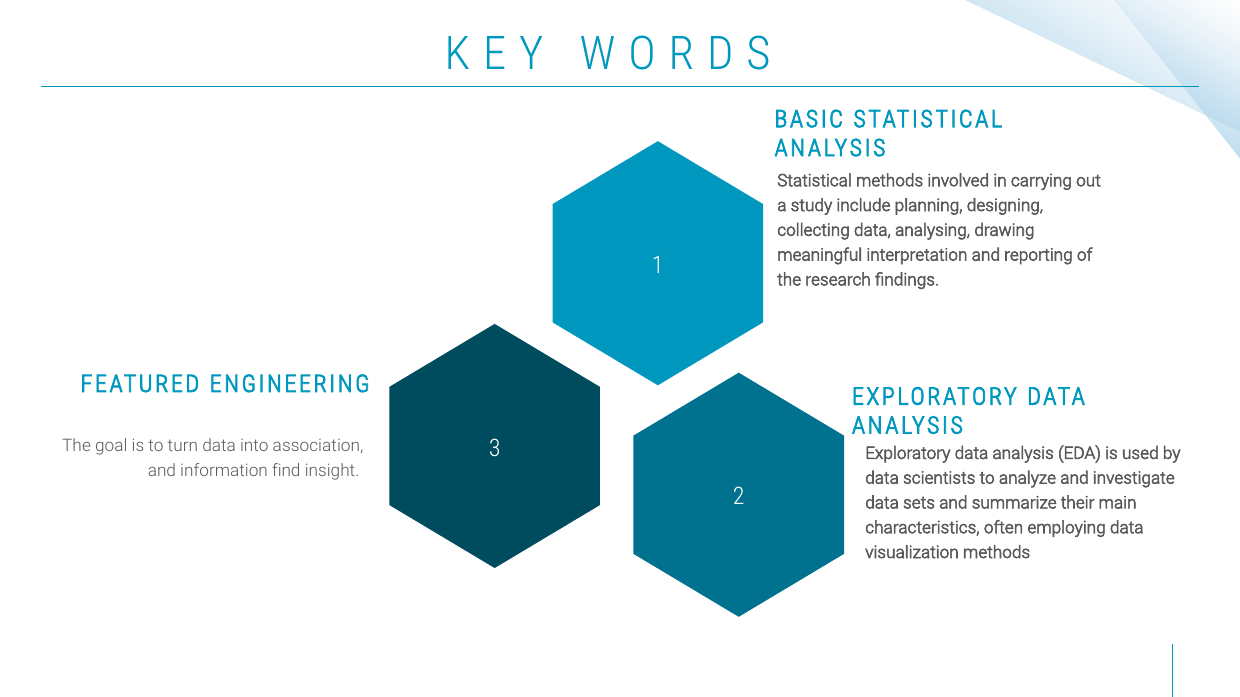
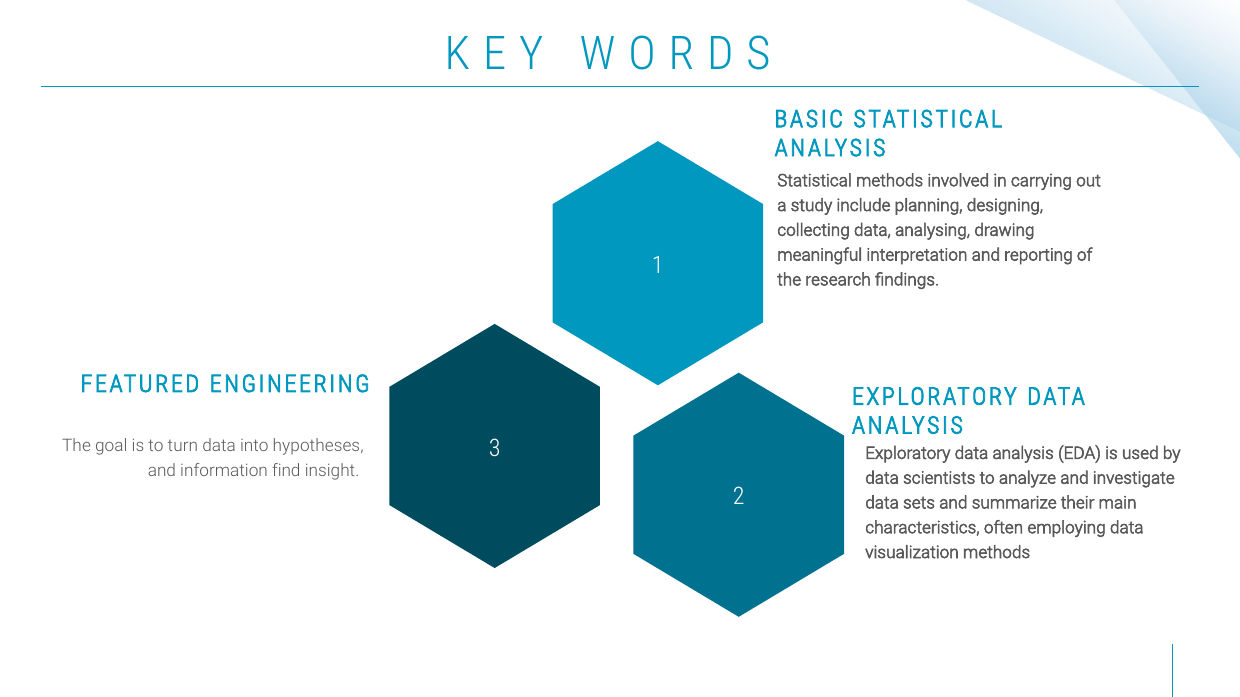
association: association -> hypotheses (318, 446)
